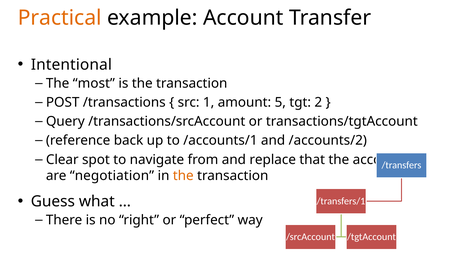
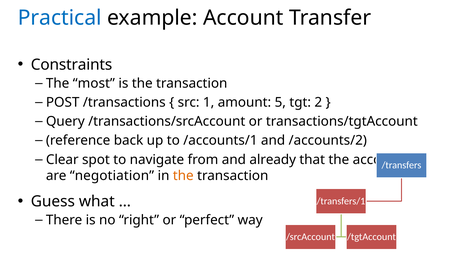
Practical colour: orange -> blue (60, 18)
Intentional: Intentional -> Constraints (72, 65)
replace: replace -> already (273, 160)
